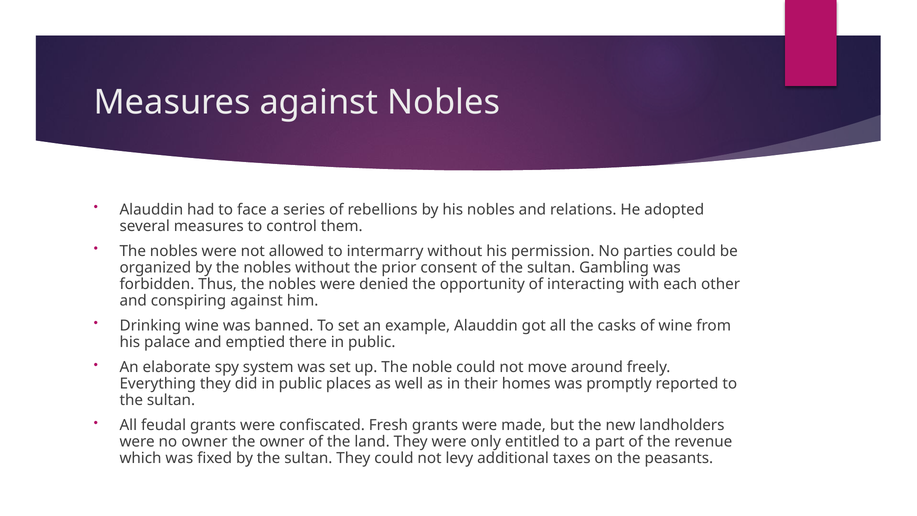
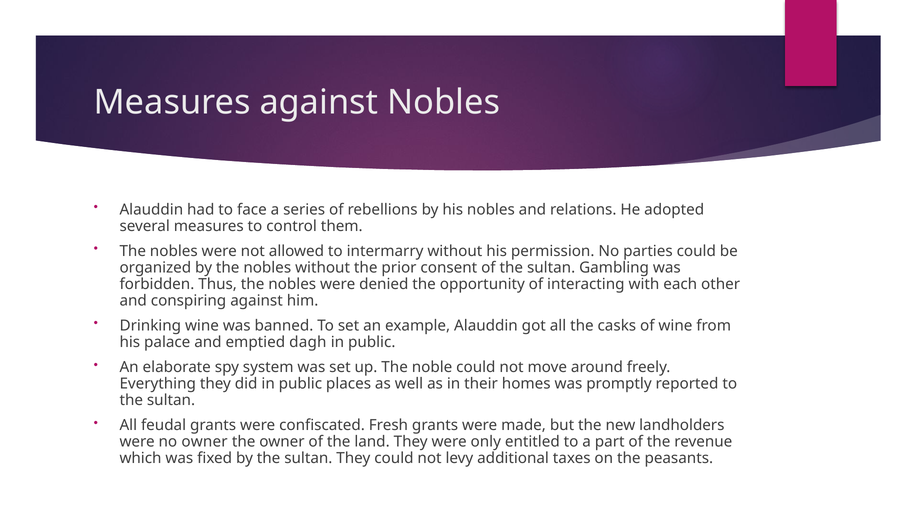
there: there -> dagh (308, 342)
